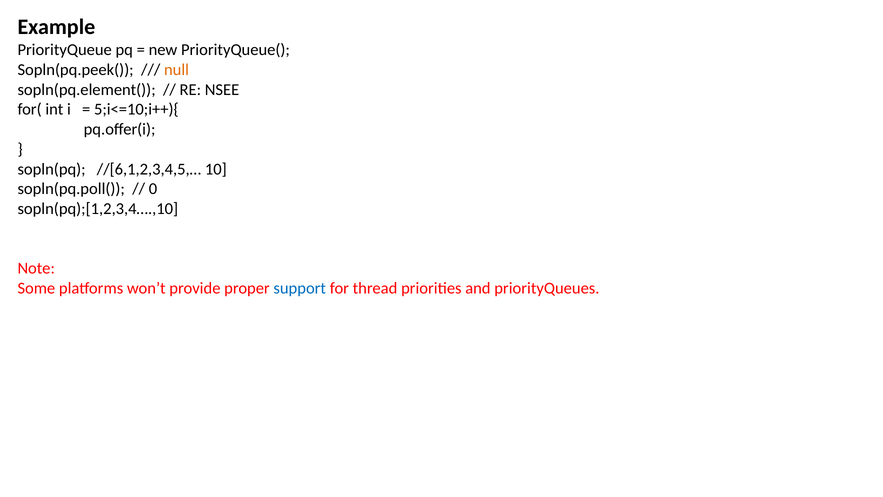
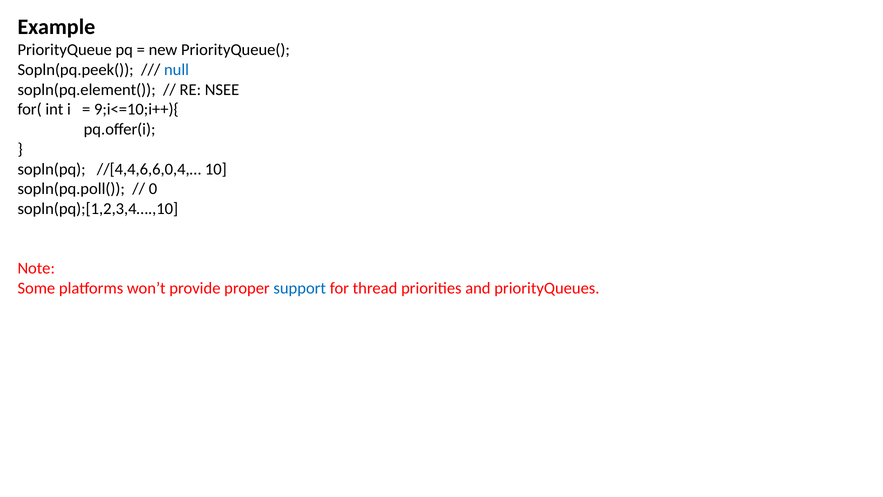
null colour: orange -> blue (177, 70)
5;i<=10;i++){: 5;i<=10;i++){ -> 9;i<=10;i++){ (136, 109)
//[6,1,2,3,4,5,…: //[6,1,2,3,4,5,… -> //[4,4,6,6,0,4,… (149, 169)
